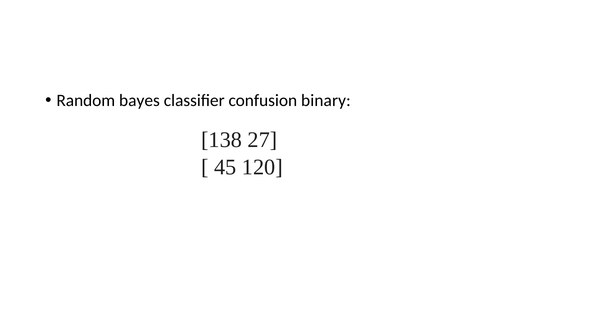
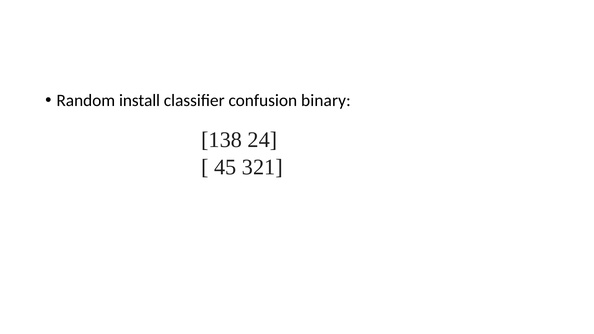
bayes: bayes -> install (140, 100)
27: 27 -> 24 (262, 140)
120: 120 -> 321 (262, 167)
